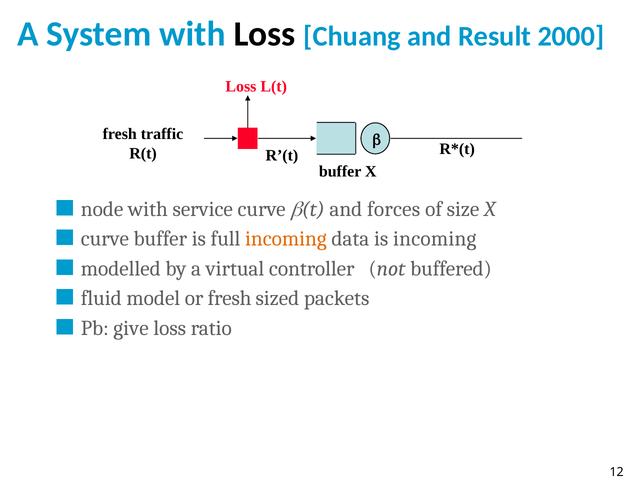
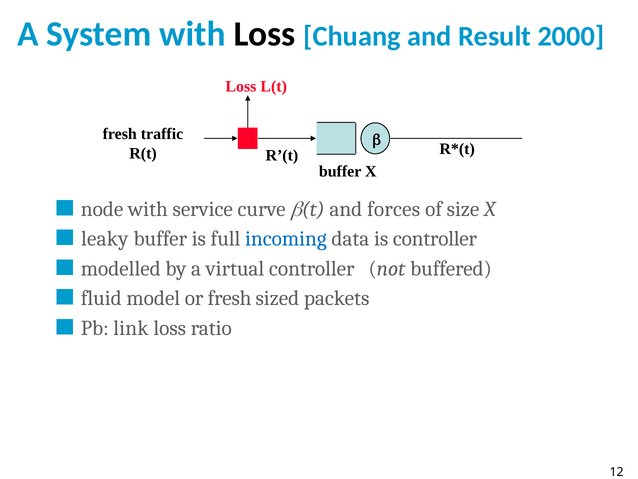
curve: curve -> leaky (105, 239)
incoming colour: orange -> blue (286, 239)
is incoming: incoming -> controller (435, 239)
give: give -> link (131, 328)
